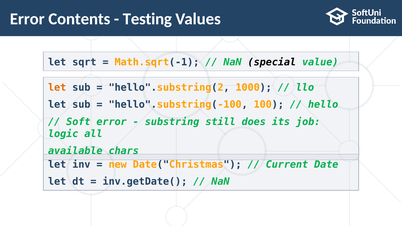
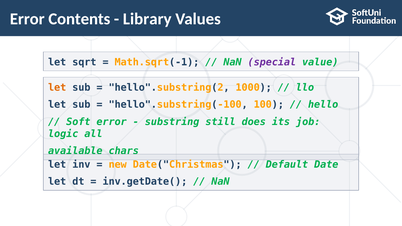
Testing: Testing -> Library (147, 19)
special colour: black -> purple (272, 62)
Current: Current -> Default (287, 164)
